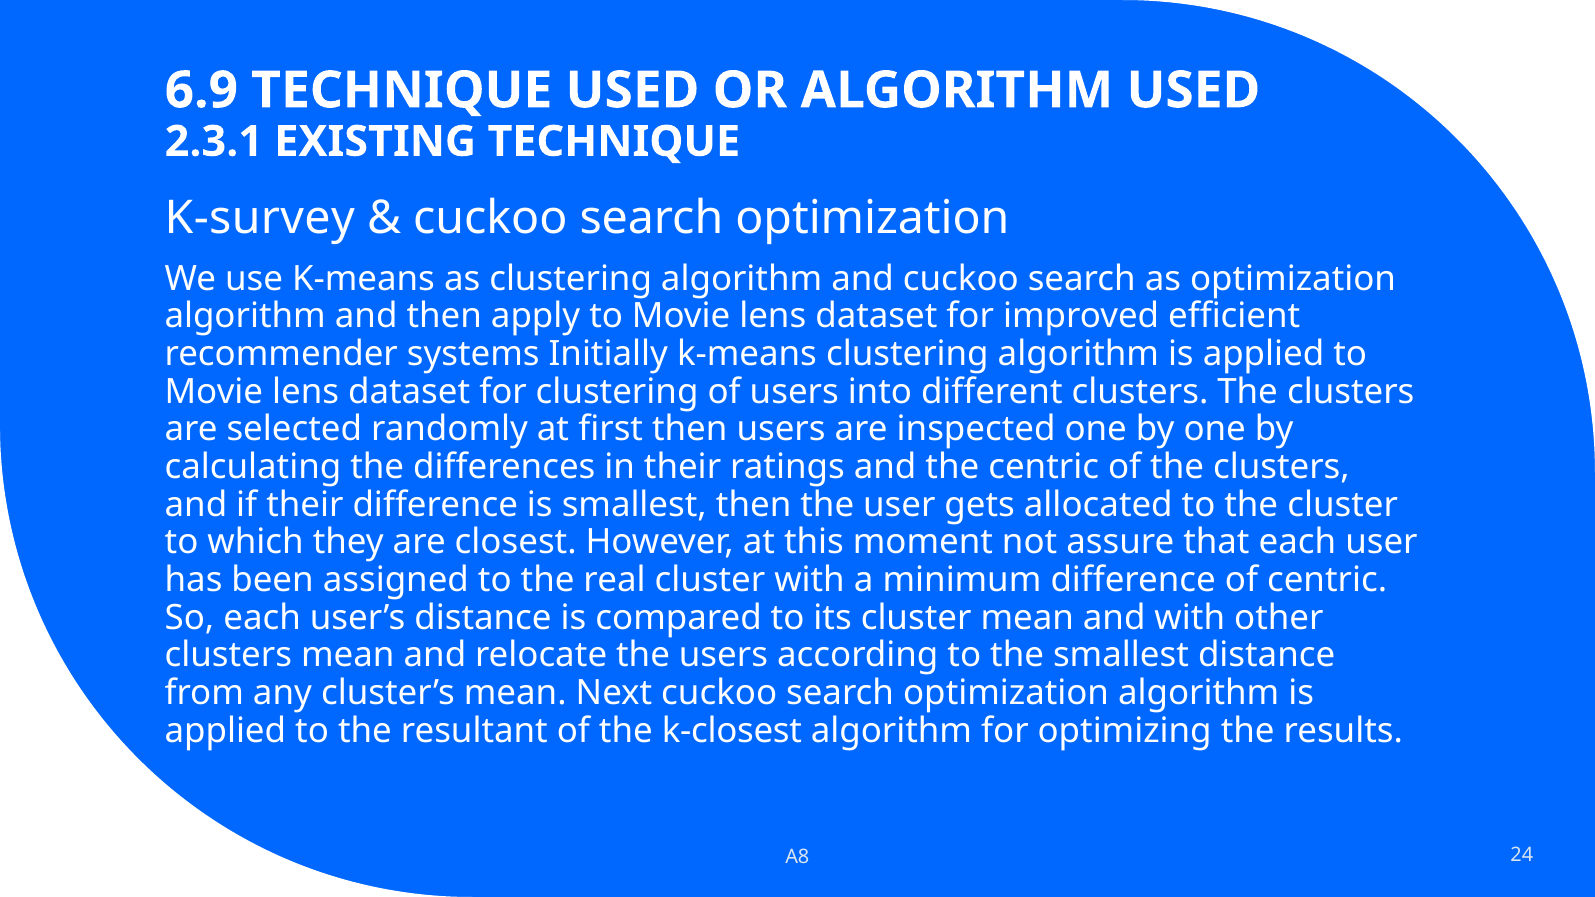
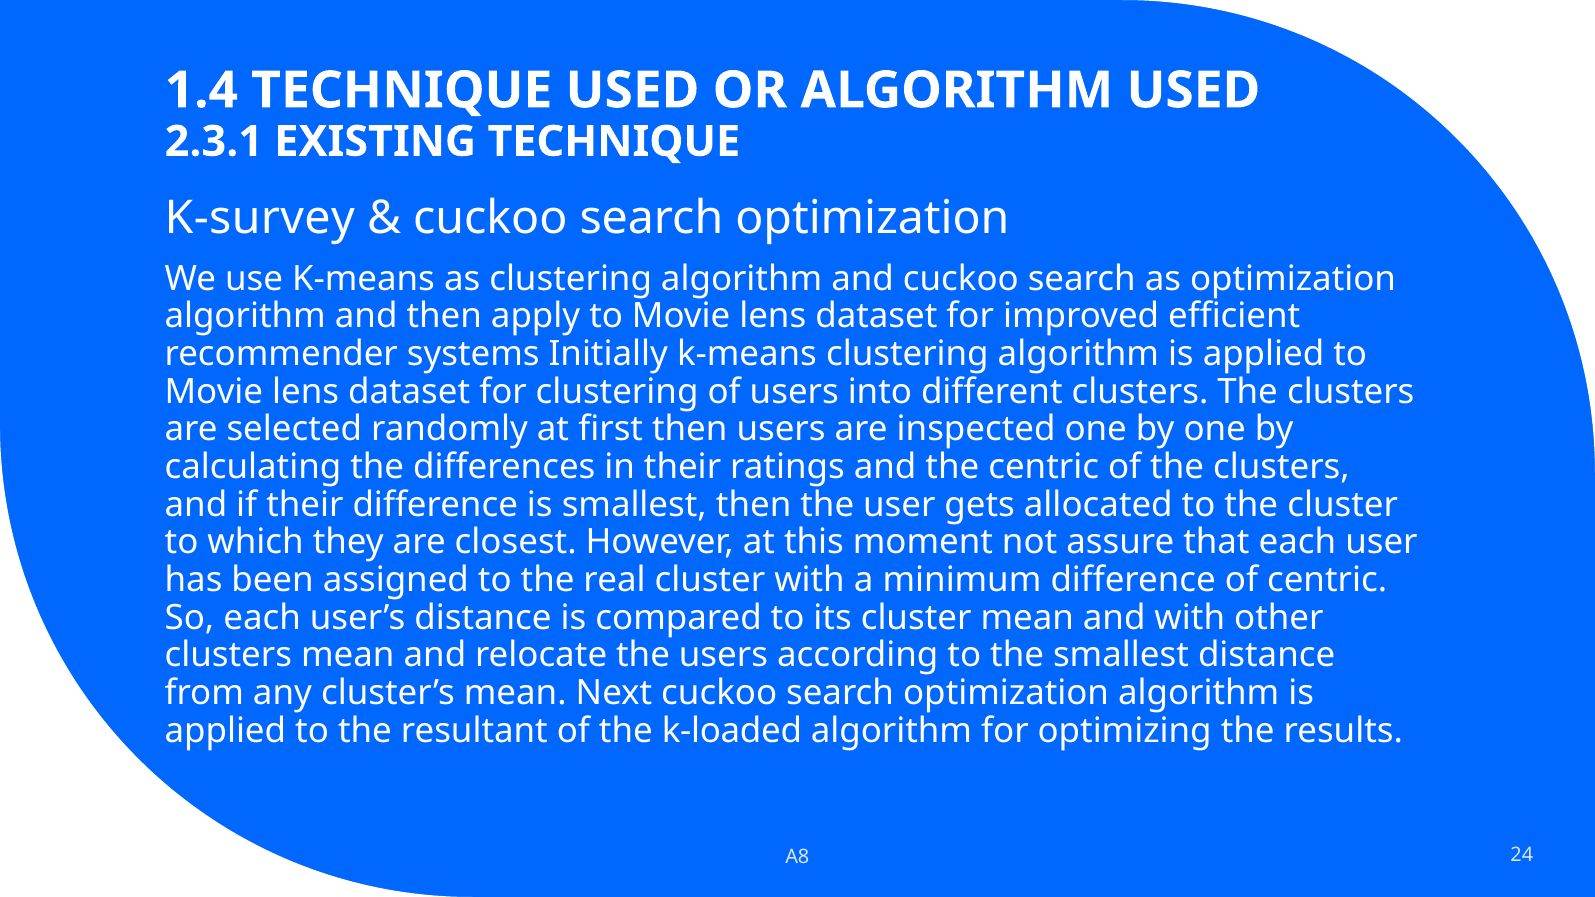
6.9: 6.9 -> 1.4 (201, 90)
k-closest: k-closest -> k-loaded (732, 731)
